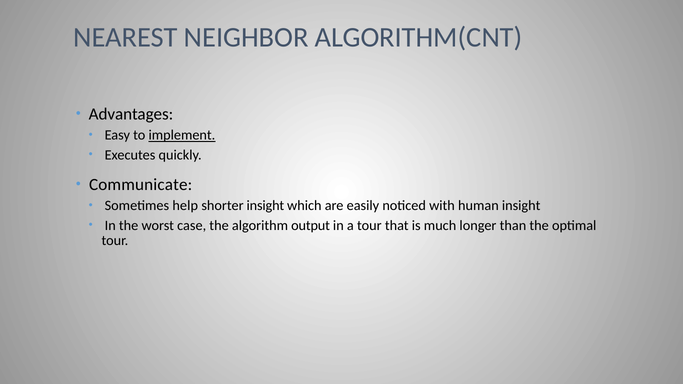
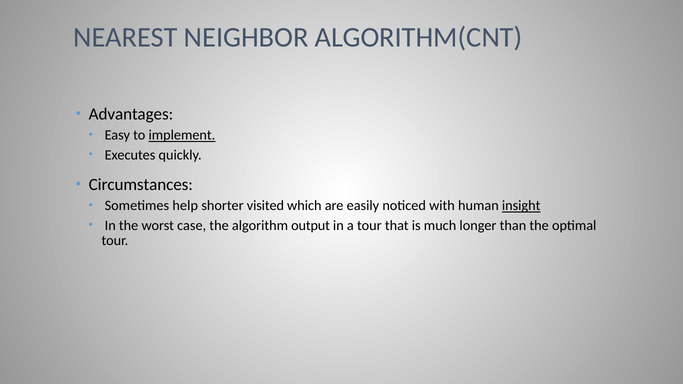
Communicate: Communicate -> Circumstances (141, 185)
shorter insight: insight -> visited (265, 206)
insight underline: none -> present (521, 206)
